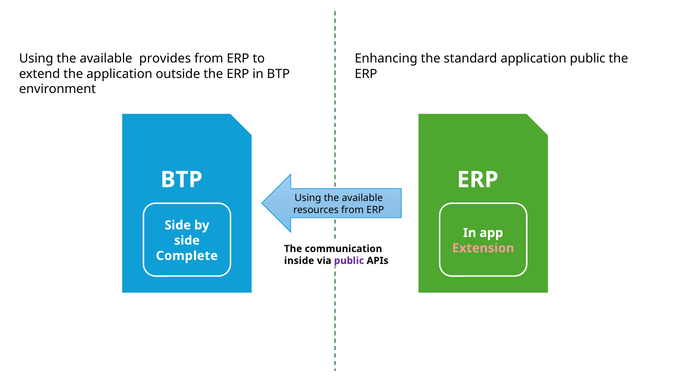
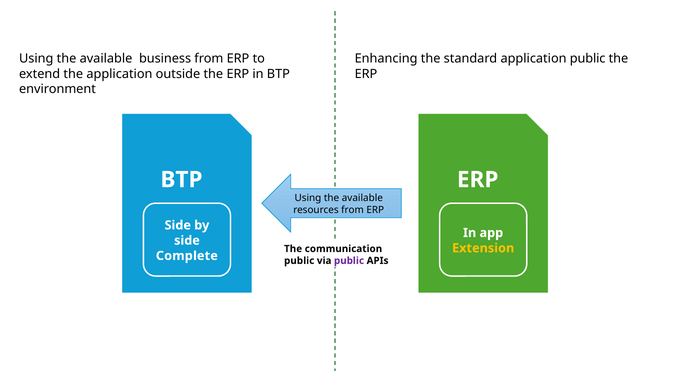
provides: provides -> business (165, 59)
Extension colour: pink -> yellow (483, 248)
inside: inside -> public (299, 261)
